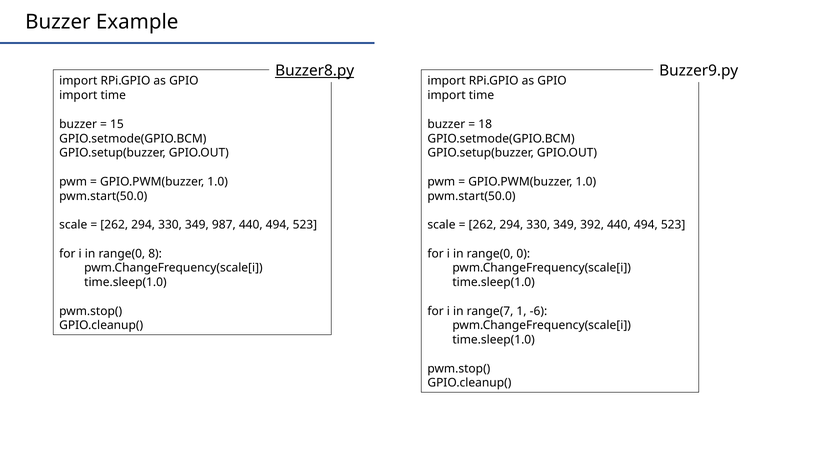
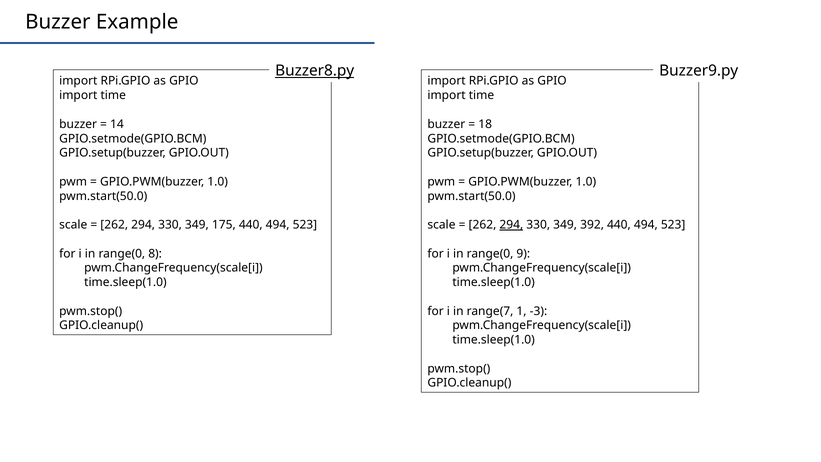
15: 15 -> 14 (117, 124)
987: 987 -> 175 (224, 225)
294 underline: none -> present (511, 225)
0: 0 -> 9 (523, 253)
-6: -6 -> -3 (538, 311)
